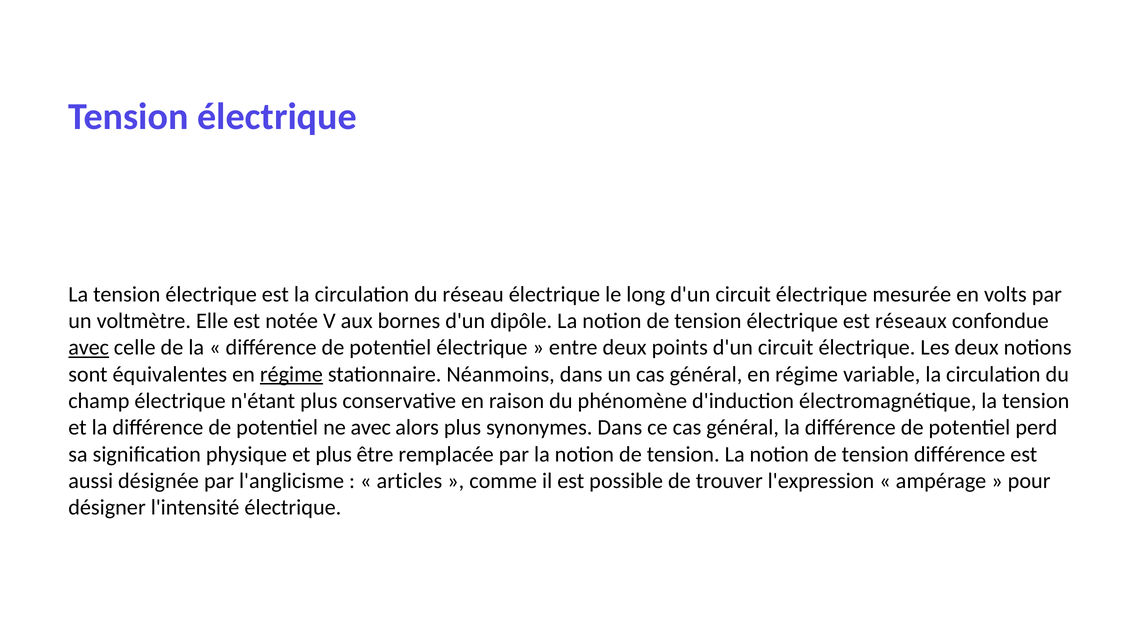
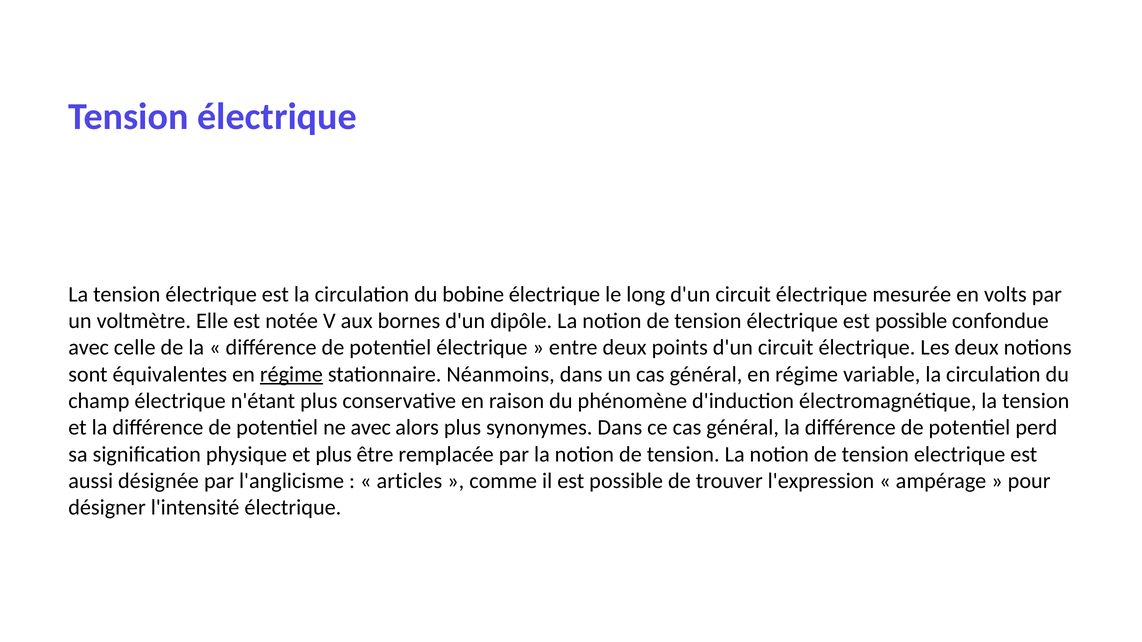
réseau: réseau -> bobine (473, 295)
électrique est réseaux: réseaux -> possible (911, 321)
avec underline: present -> none (89, 348)
tension différence: différence -> electrique (960, 455)
